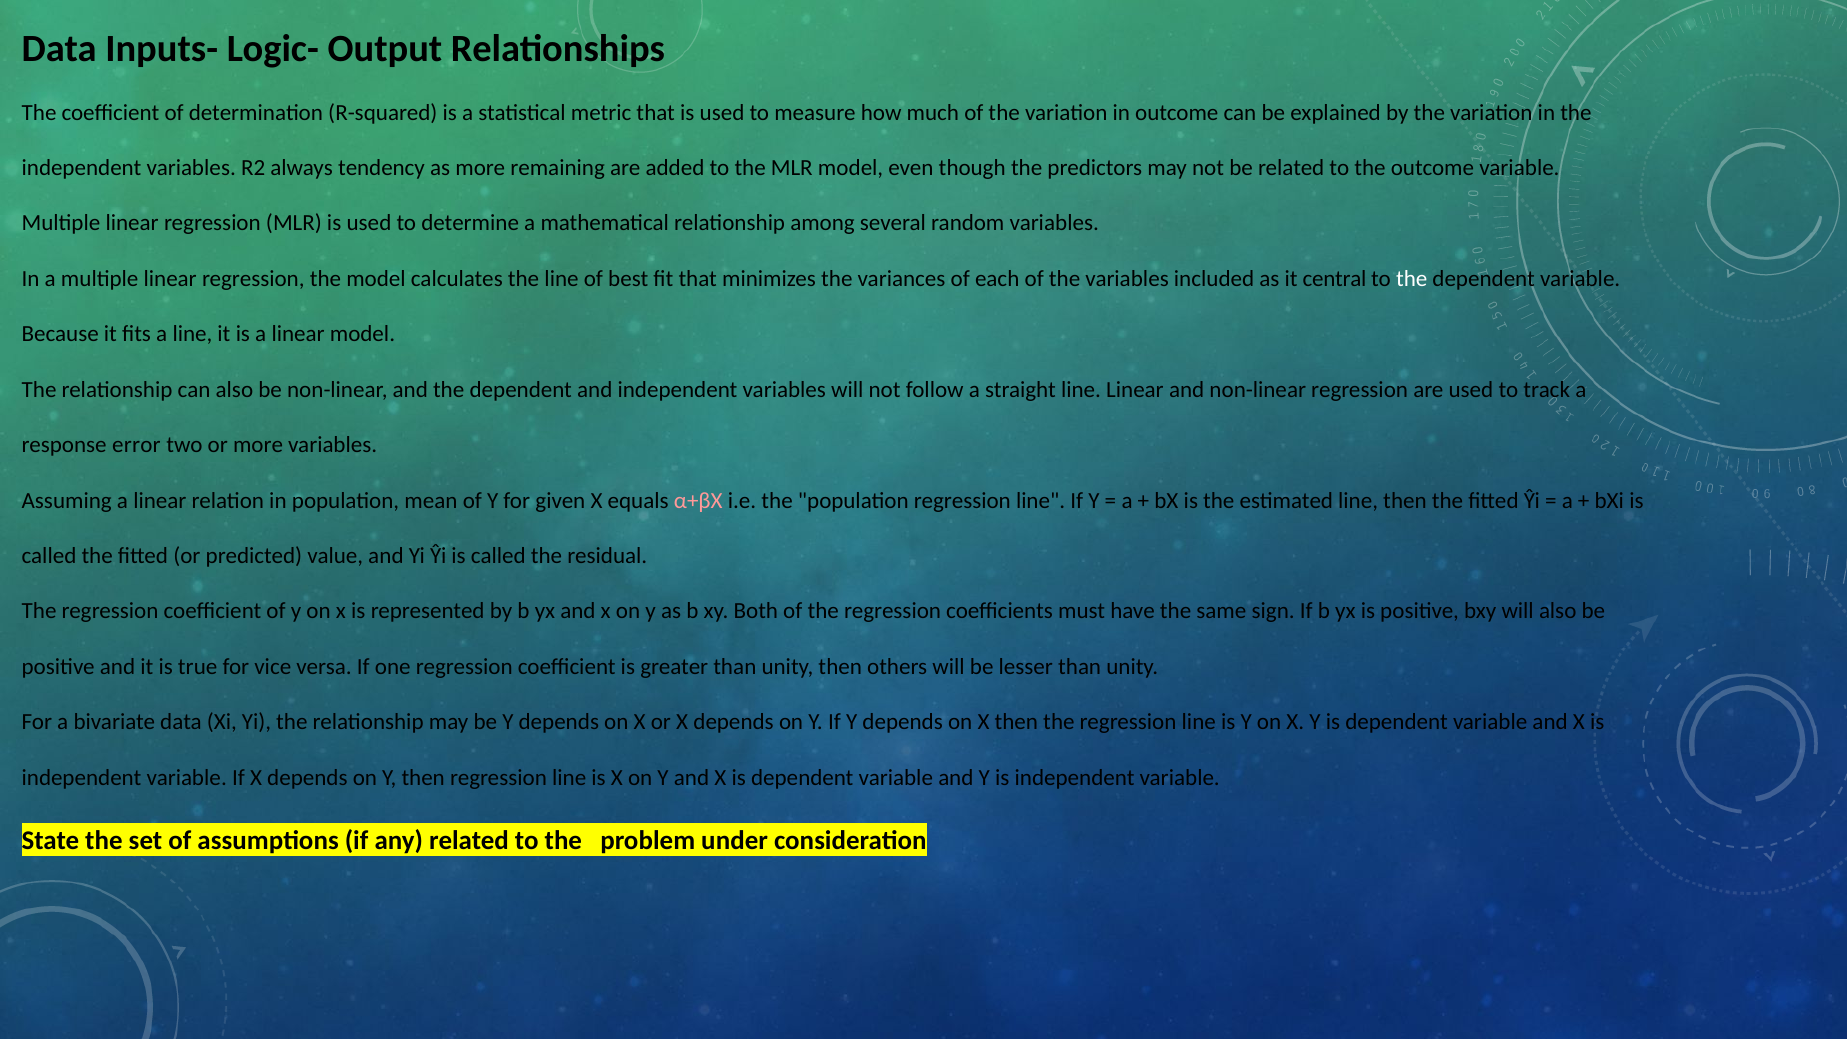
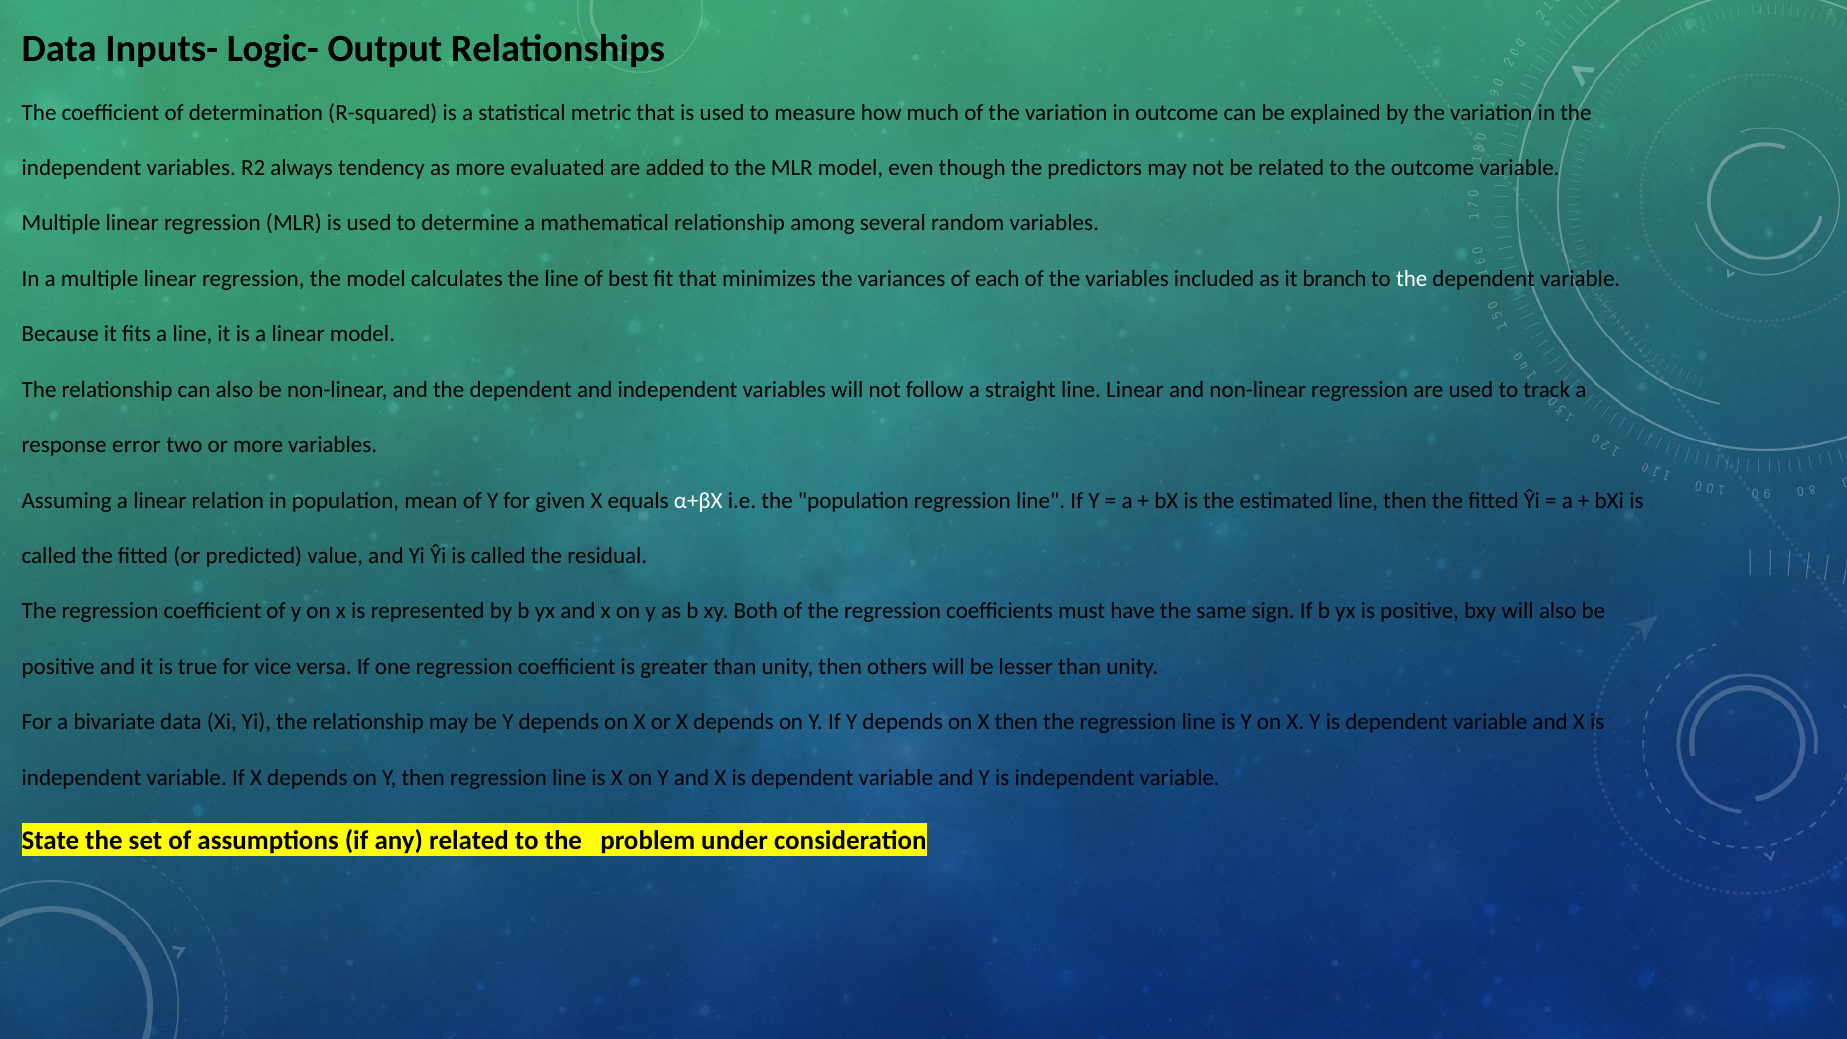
remaining: remaining -> evaluated (557, 168)
central: central -> branch (1335, 279)
α+βX colour: pink -> white (698, 500)
